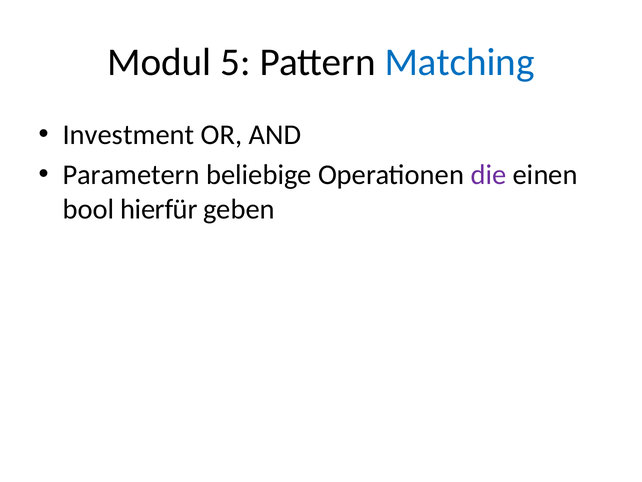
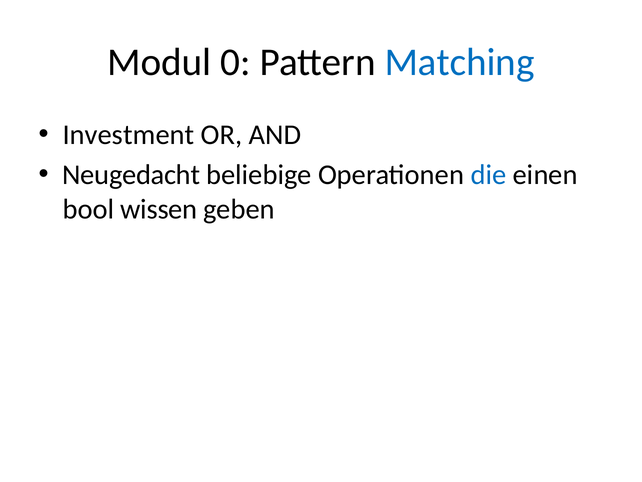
5: 5 -> 0 (236, 62)
Parametern: Parametern -> Neugedacht (131, 175)
die colour: purple -> blue (488, 175)
hierfür: hierfür -> wissen (159, 209)
